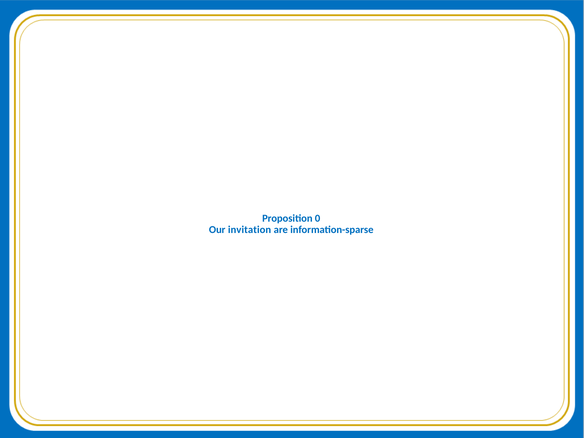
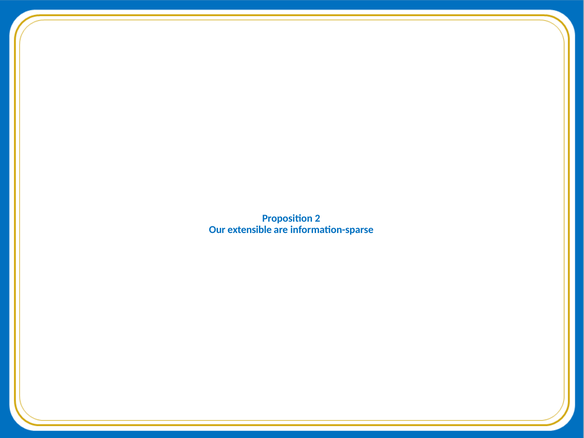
0: 0 -> 2 (318, 218)
invitation: invitation -> extensible (250, 230)
